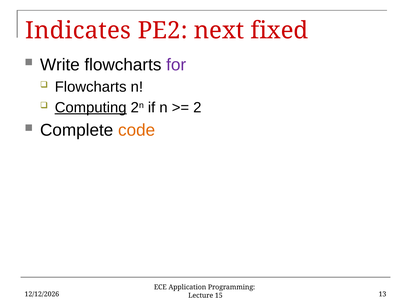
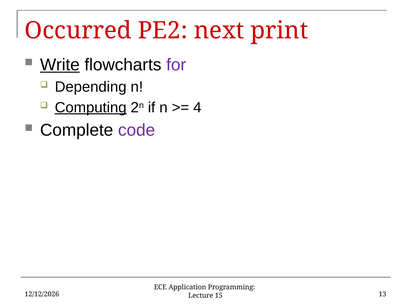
Indicates: Indicates -> Occurred (78, 31)
fixed: fixed -> print (279, 31)
Write underline: none -> present (60, 65)
Flowcharts: Flowcharts -> Depending (91, 87)
2: 2 -> 4 (197, 108)
code colour: orange -> purple (137, 130)
